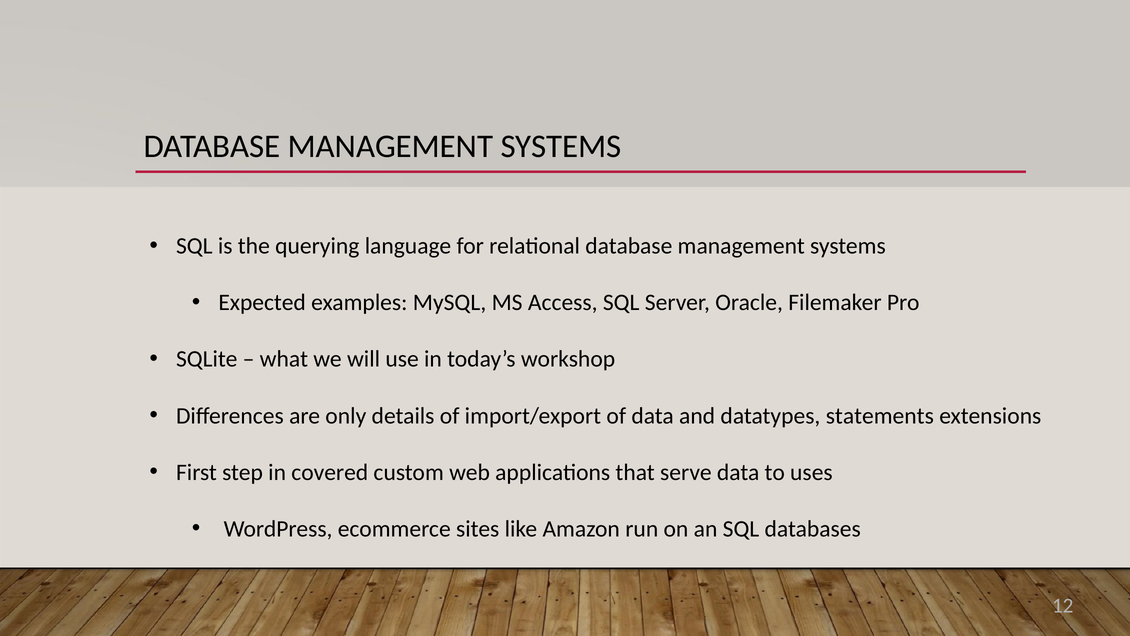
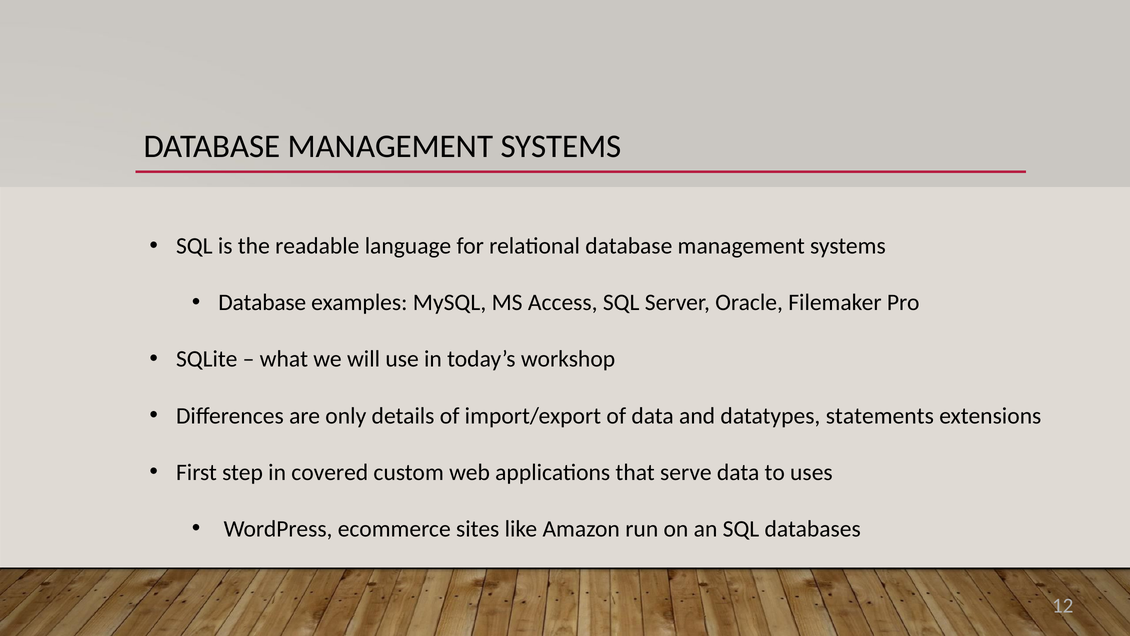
querying: querying -> readable (317, 246)
Expected: Expected -> Database (262, 302)
